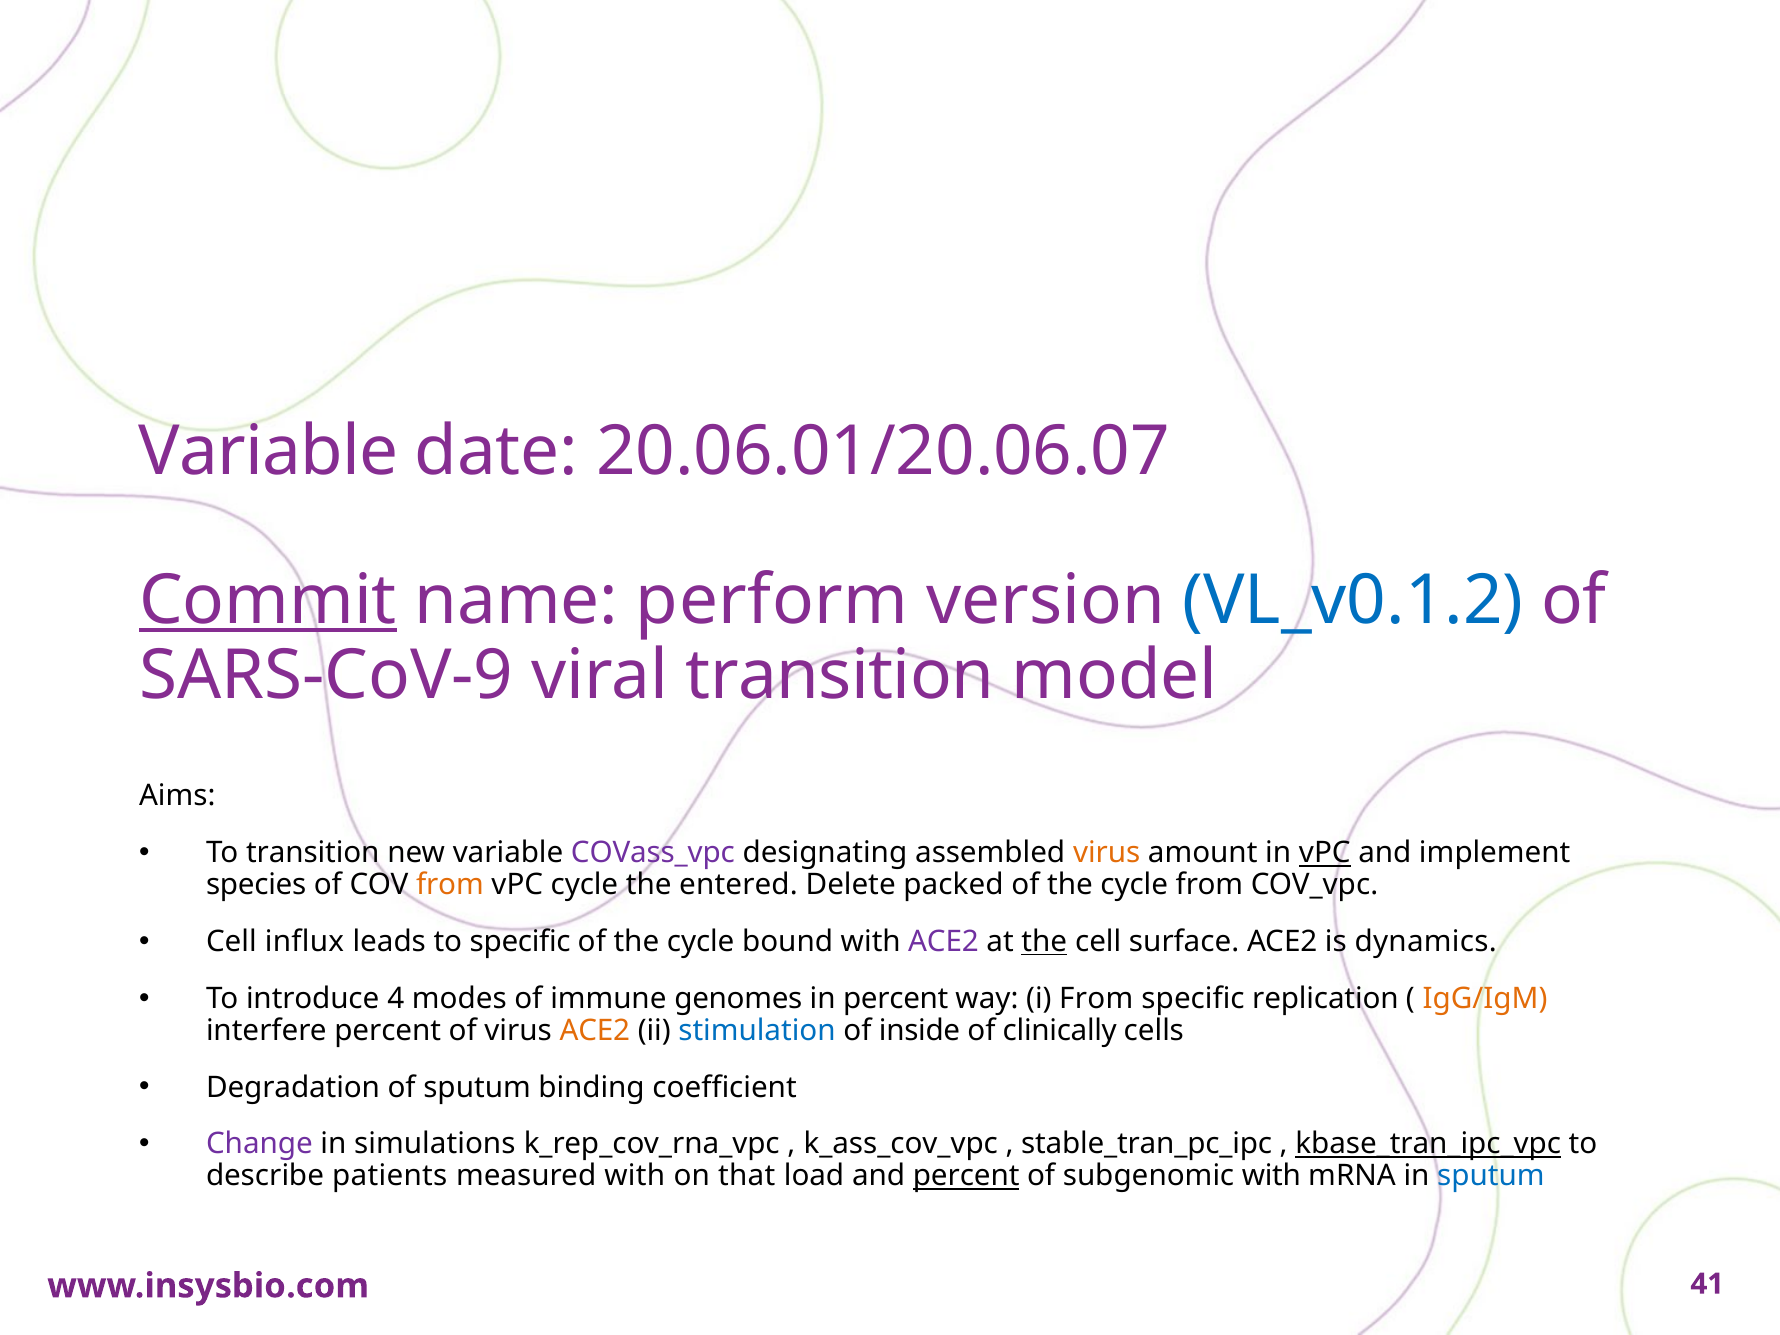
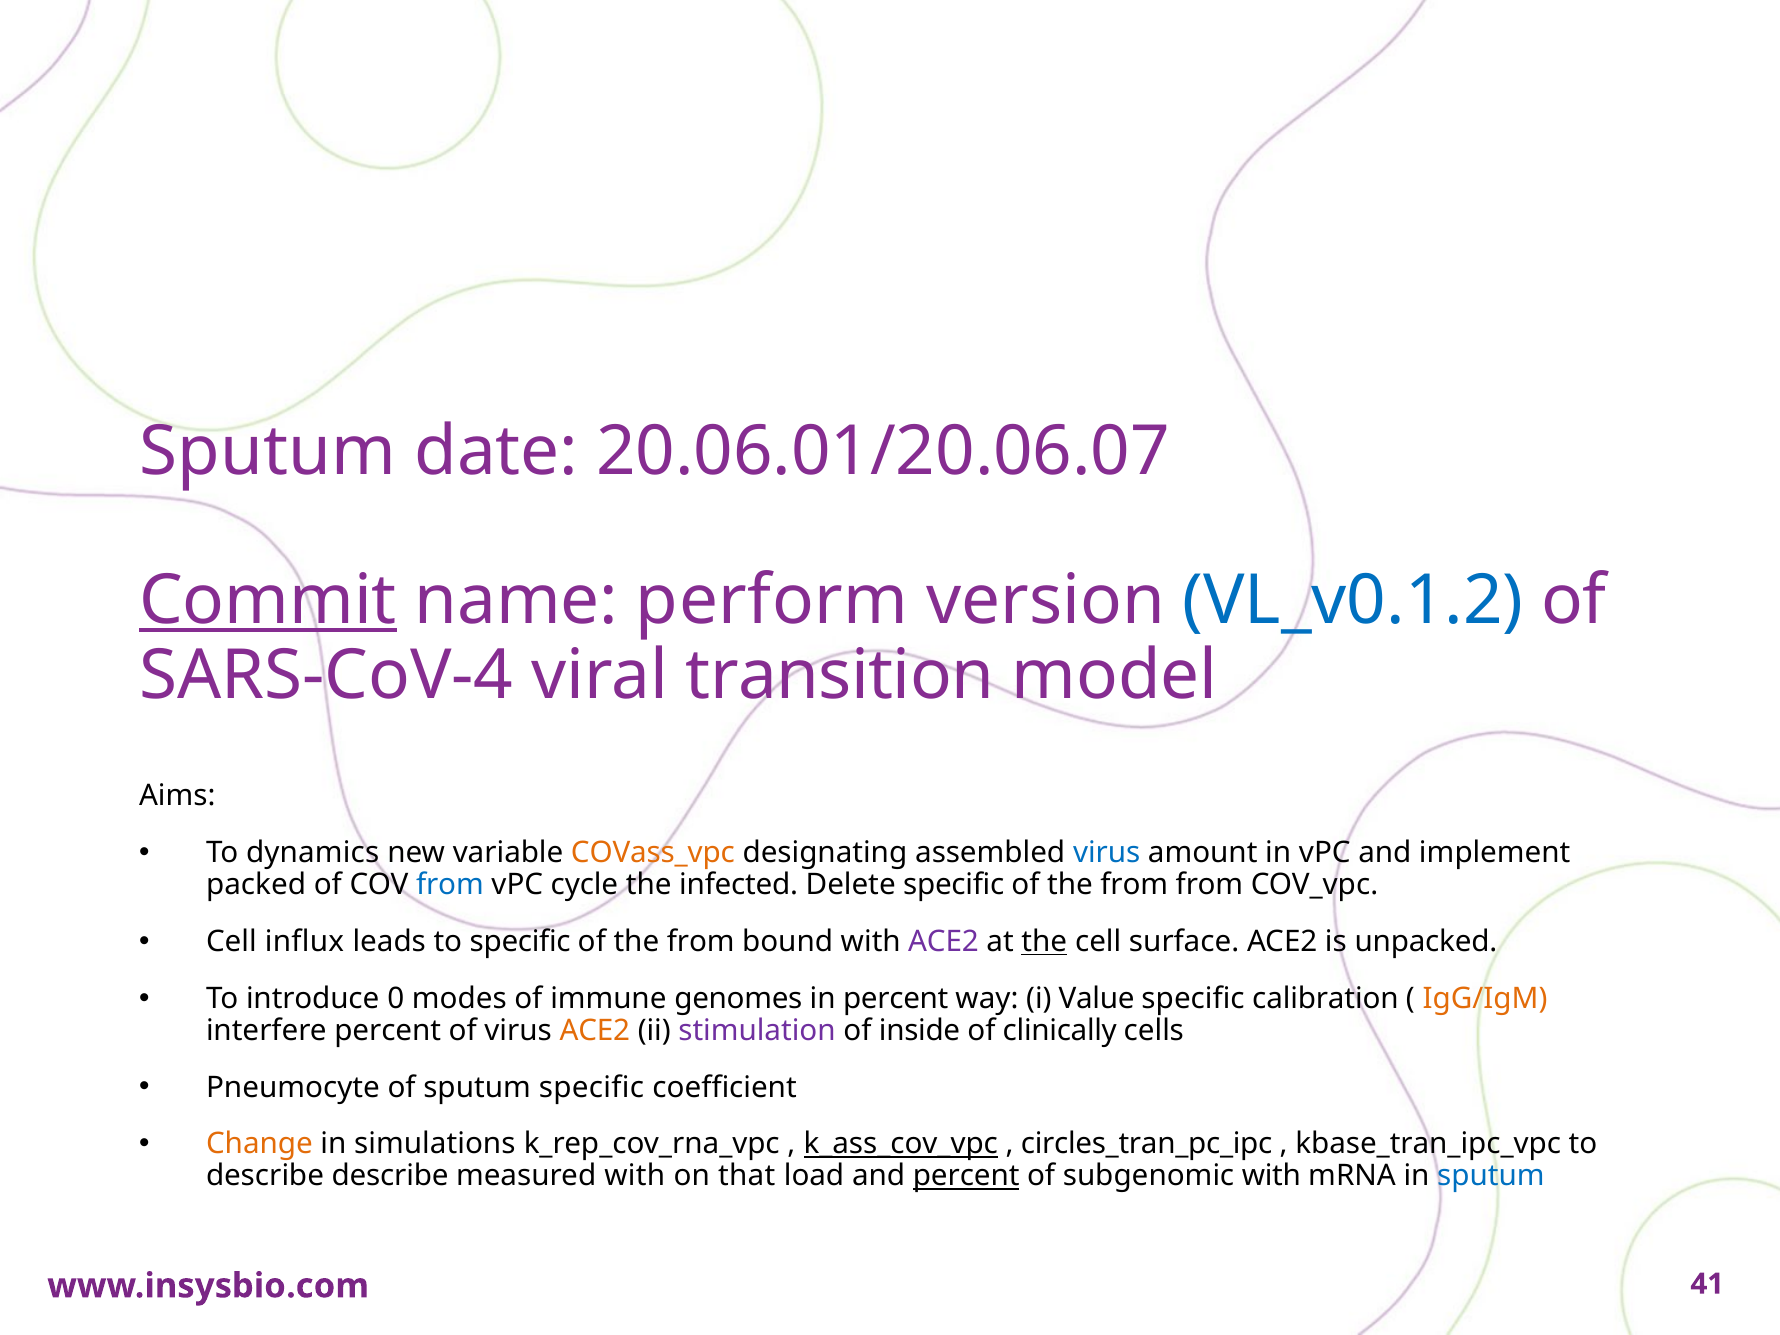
Variable: Variable -> Sputum (268, 451)
SARS-CoV-9: SARS-CoV-9 -> SARS-CoV-4 (326, 675)
To transition: transition -> dynamics (313, 853)
COVass_vpc colour: purple -> orange (653, 853)
virus colour: orange -> blue (1107, 853)
vPC underline: present -> none (1325, 853)
species: species -> packed (256, 885)
from colour: orange -> blue (450, 885)
entered: entered -> infected (739, 885)
Delete packed: packed -> specific (954, 885)
cycle: cycle -> from (1134, 885)
cycle: cycle -> from (701, 942)
dynamics: dynamics -> unpacked (1426, 942)
4: 4 -> 0 (396, 999)
i From: From -> Value (1097, 999)
replication: replication -> calibration (1325, 999)
stimulation colour: blue -> purple (757, 1031)
Degradation: Degradation -> Pneumocyte (293, 1087)
sputum binding: binding -> specific (591, 1087)
Change colour: purple -> orange (259, 1144)
k_ass_cov_vpc underline: none -> present (901, 1144)
stable_tran_pc_ipc: stable_tran_pc_ipc -> circles_tran_pc_ipc (1147, 1144)
kbase_tran_ipc_vpc underline: present -> none (1428, 1144)
describe patients: patients -> describe (390, 1176)
